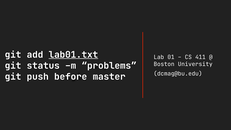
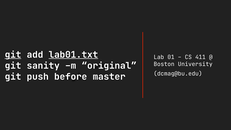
git underline: none -> present (13, 55)
status: status -> sanity (43, 66)
problems: problems -> original (109, 66)
